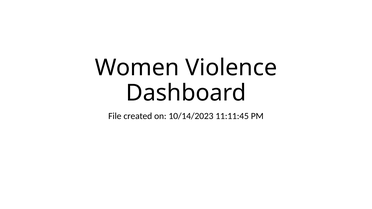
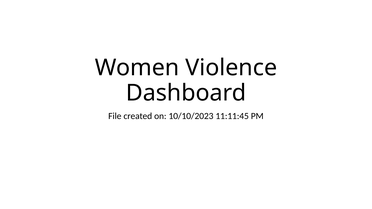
10/14/2023: 10/14/2023 -> 10/10/2023 (191, 116)
